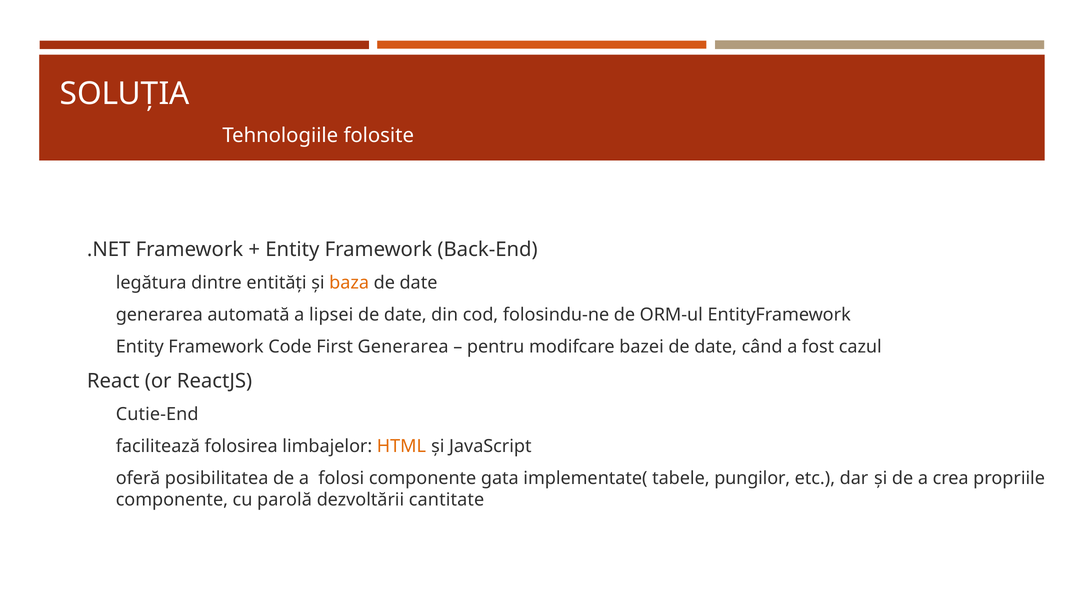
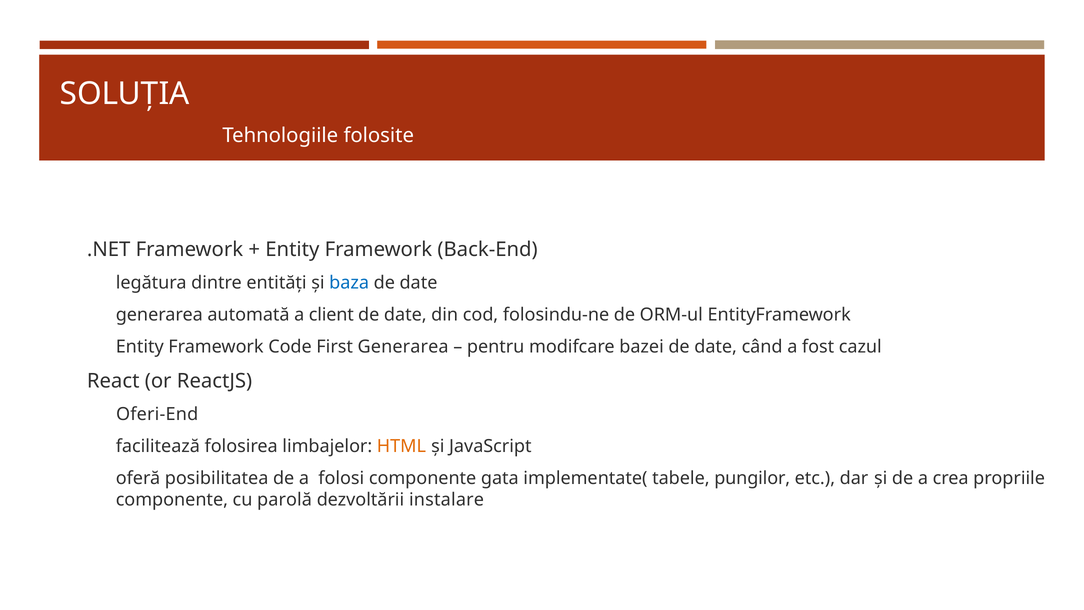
baza colour: orange -> blue (349, 282)
lipsei: lipsei -> client (331, 315)
Cutie-End: Cutie-End -> Oferi-End (157, 414)
cantitate: cantitate -> instalare (447, 500)
